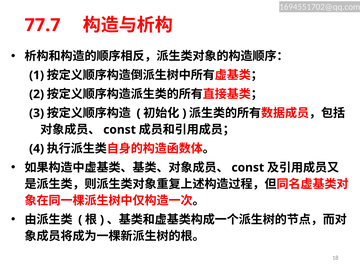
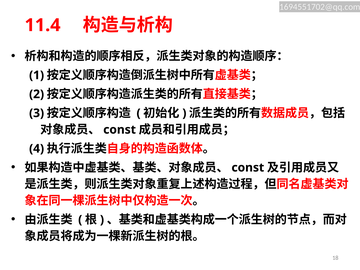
77.7: 77.7 -> 11.4 (43, 25)
